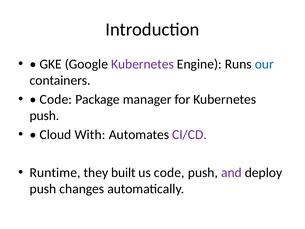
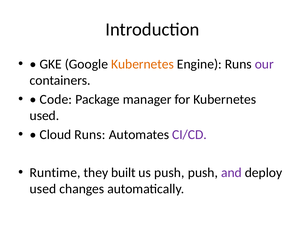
Kubernetes colour: purple -> orange (143, 64)
our colour: blue -> purple (264, 64)
push: push -> used (44, 116)
Cloud With: With -> Runs (90, 134)
us code: code -> push (169, 172)
push: push -> used (43, 189)
